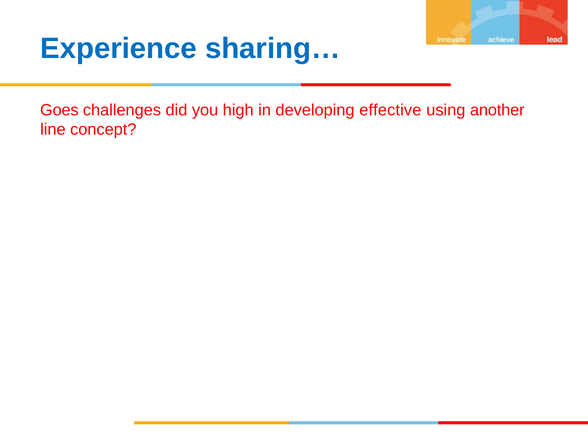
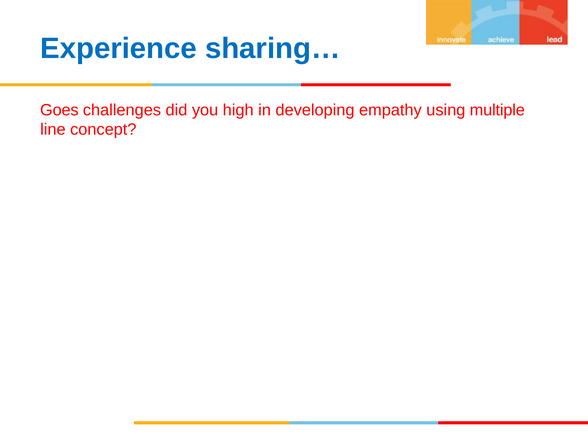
effective: effective -> empathy (390, 110)
another: another -> multiple (497, 110)
